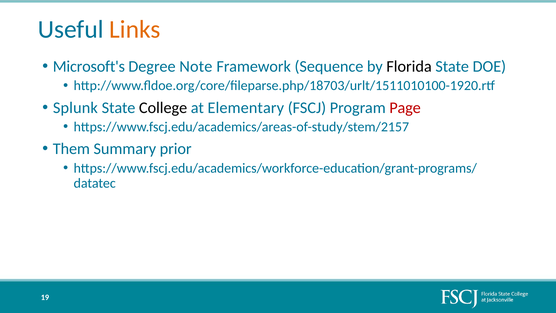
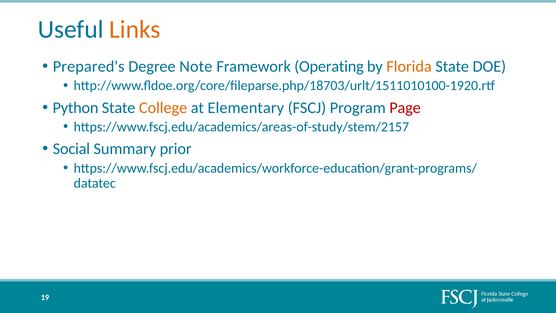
Microsoft's: Microsoft's -> Prepared's (89, 66)
Sequence: Sequence -> Operating (329, 66)
Florida colour: black -> orange (409, 66)
Splunk: Splunk -> Python (76, 108)
College colour: black -> orange (163, 108)
Them: Them -> Social (71, 149)
